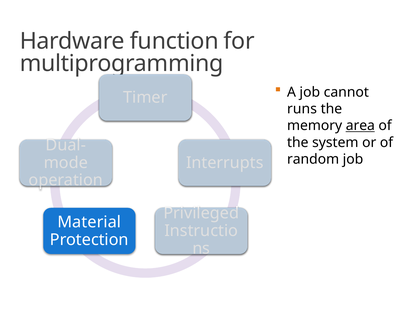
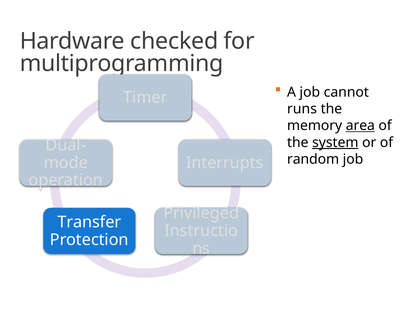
function: function -> checked (174, 41)
system underline: none -> present (335, 142)
Material: Material -> Transfer (89, 222)
